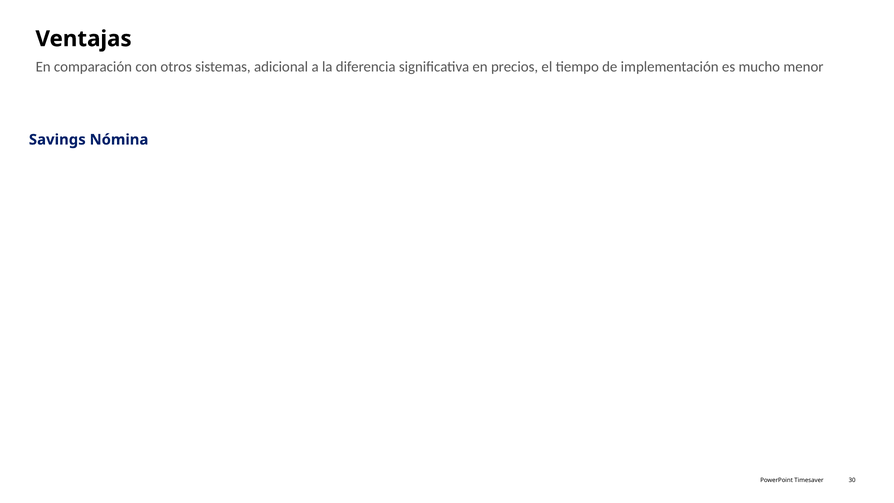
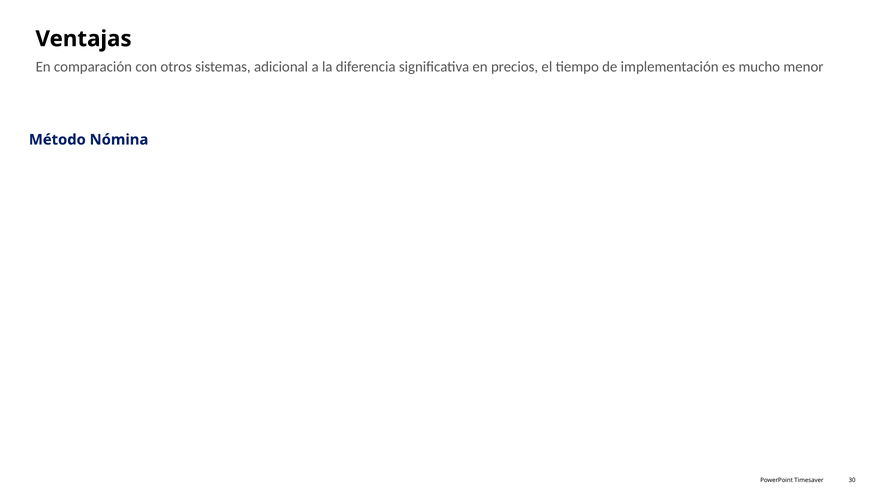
Savings: Savings -> Método (57, 140)
